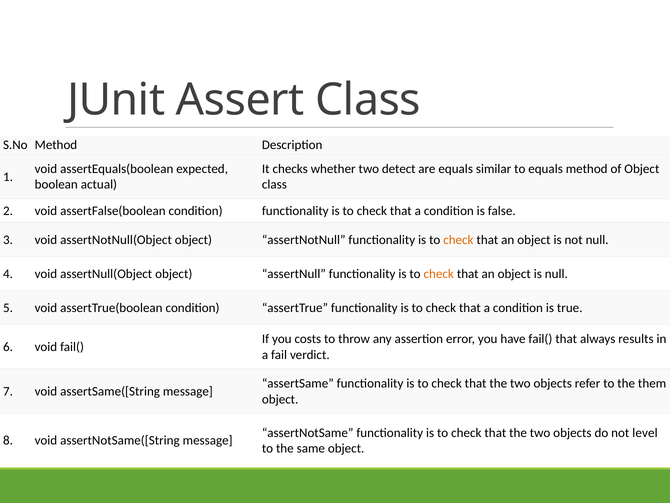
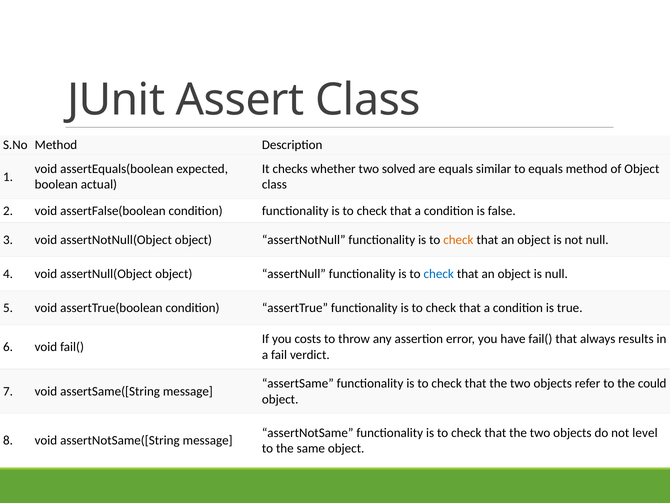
detect: detect -> solved (399, 169)
check colour: orange -> blue (439, 273)
them: them -> could (652, 383)
